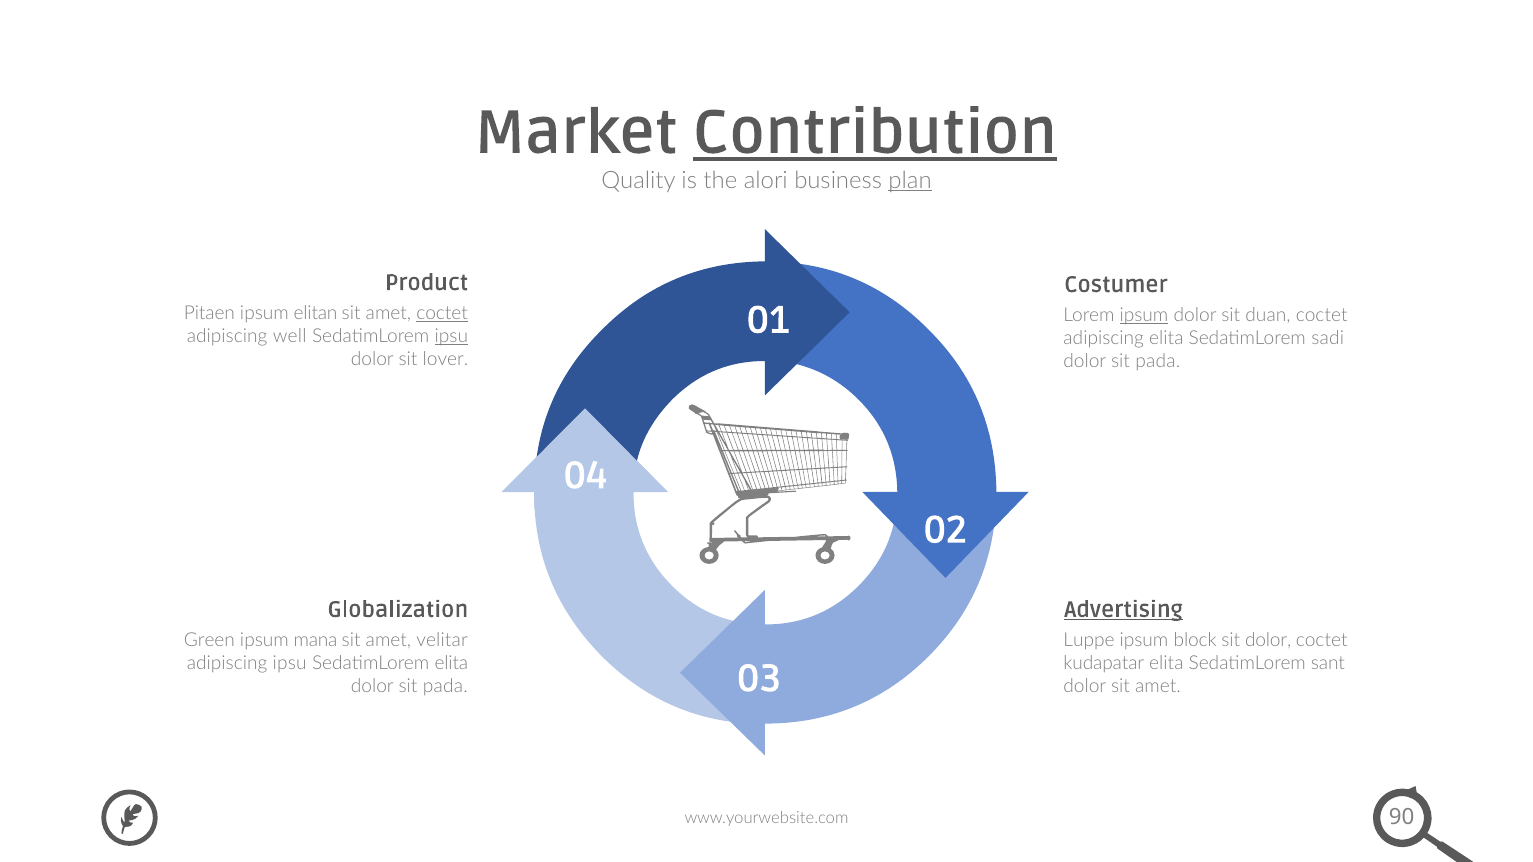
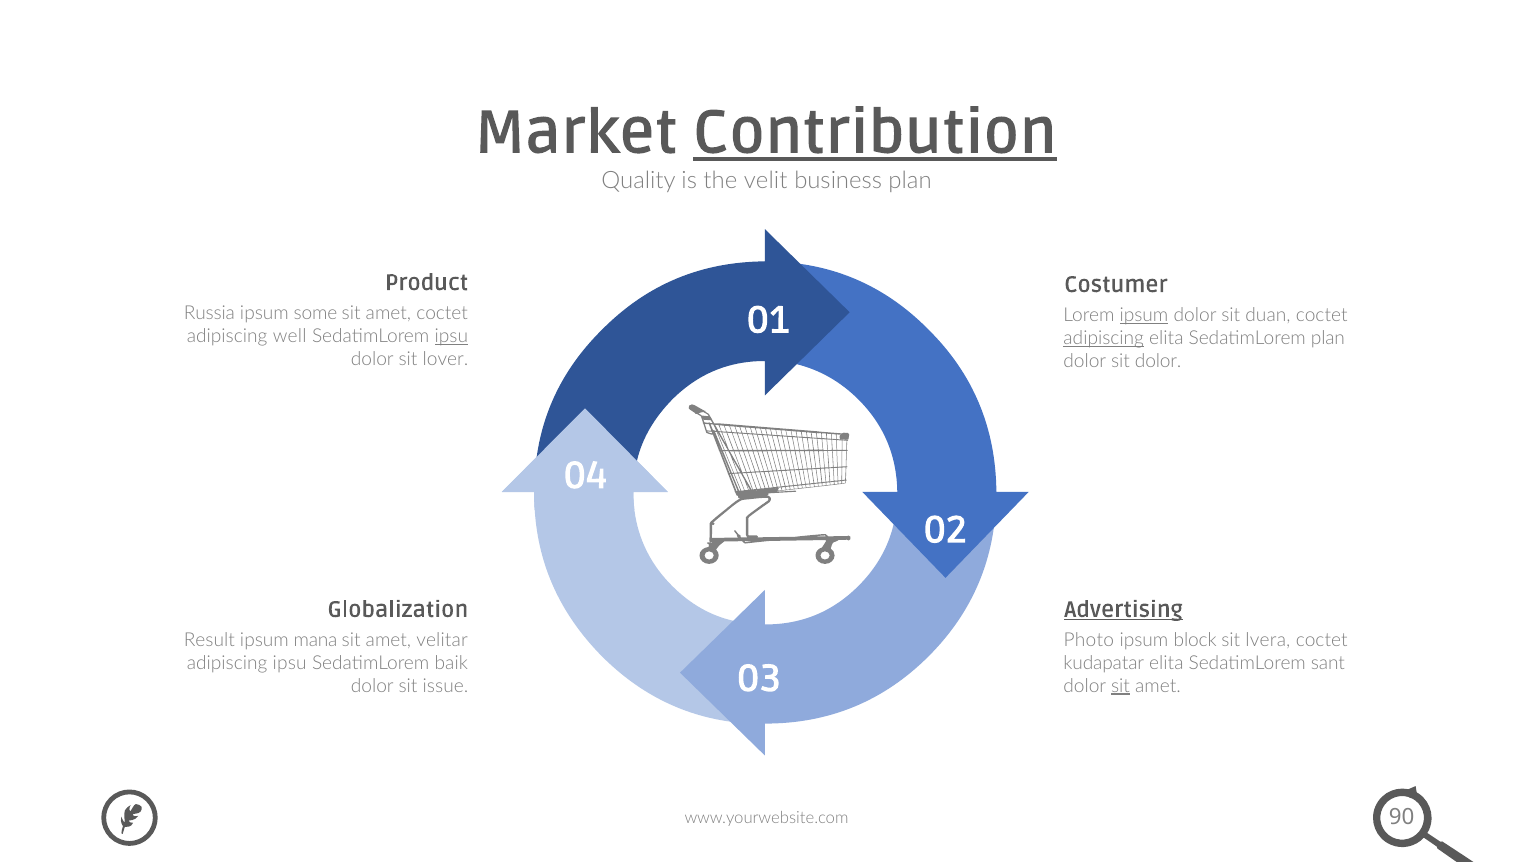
alori: alori -> velit (766, 180)
plan underline: present -> none (910, 180)
Pitaen: Pitaen -> Russia (209, 313)
elitan: elitan -> some (316, 313)
coctet underline: present -> none (442, 313)
adipiscing underline: none -> present (1104, 338)
SedatimLorem sadi: sadi -> plan (1328, 338)
pada: pada -> dolor (1158, 361)
Green: Green -> Result (209, 640)
Luppe: Luppe -> Photo (1089, 640)
sit dolor: dolor -> lvera (1268, 640)
SedatimLorem elita: elita -> baik (451, 663)
pada: pada -> issue (445, 686)
sit underline: none -> present (1121, 686)
